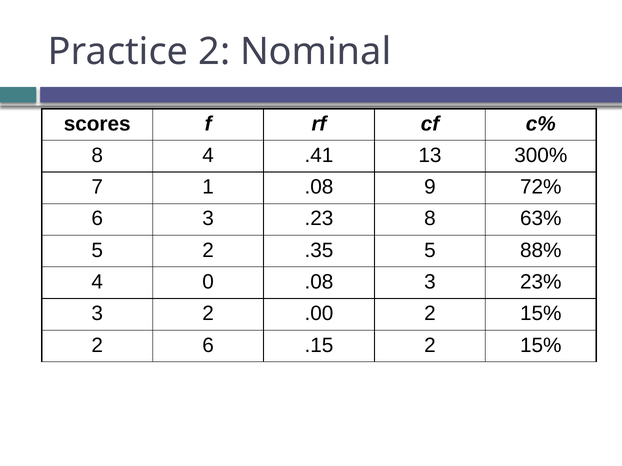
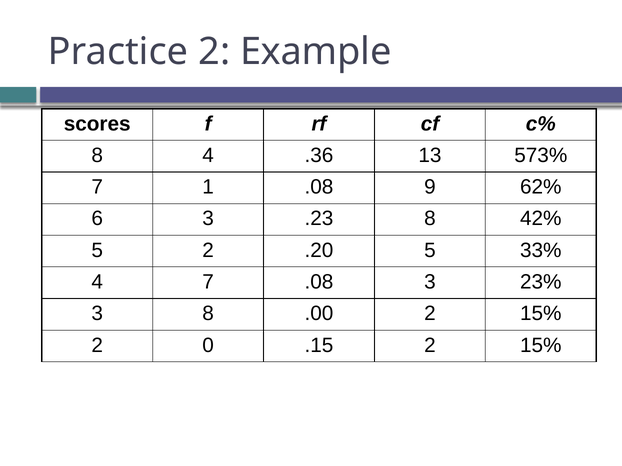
Nominal: Nominal -> Example (316, 52)
.41: .41 -> .36 (319, 156)
300%: 300% -> 573% (541, 156)
72%: 72% -> 62% (541, 187)
63%: 63% -> 42% (541, 219)
.35: .35 -> .20 (319, 251)
88%: 88% -> 33% (541, 251)
4 0: 0 -> 7 (208, 282)
3 2: 2 -> 8 (208, 314)
2 6: 6 -> 0 (208, 346)
